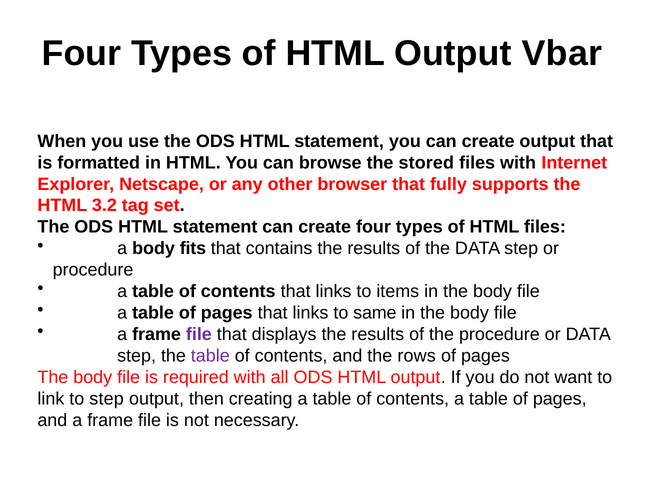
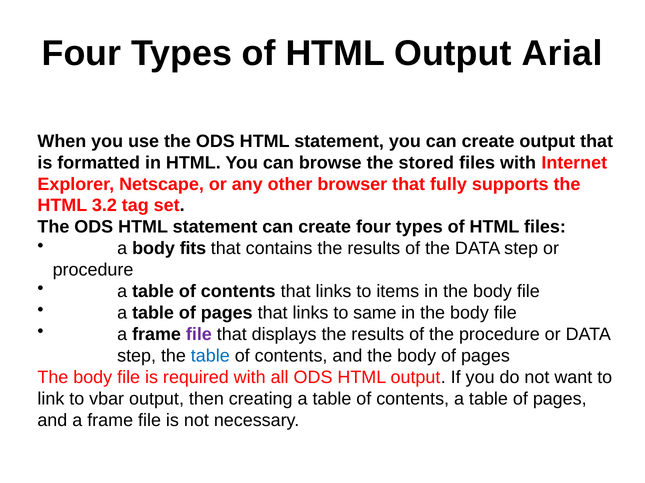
Vbar: Vbar -> Arial (562, 54)
table colour: purple -> blue (210, 356)
and the rows: rows -> body (417, 356)
to step: step -> vbar (107, 399)
